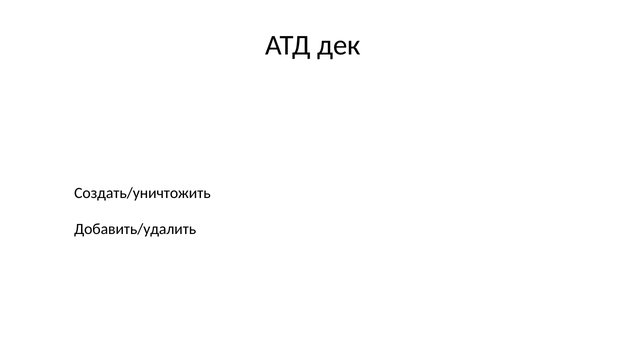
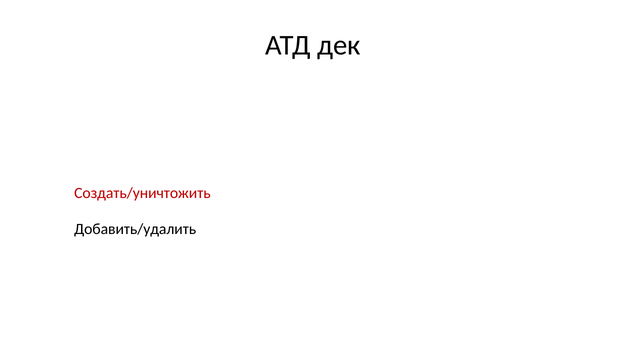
Создать/уничтожить colour: black -> red (142, 193)
